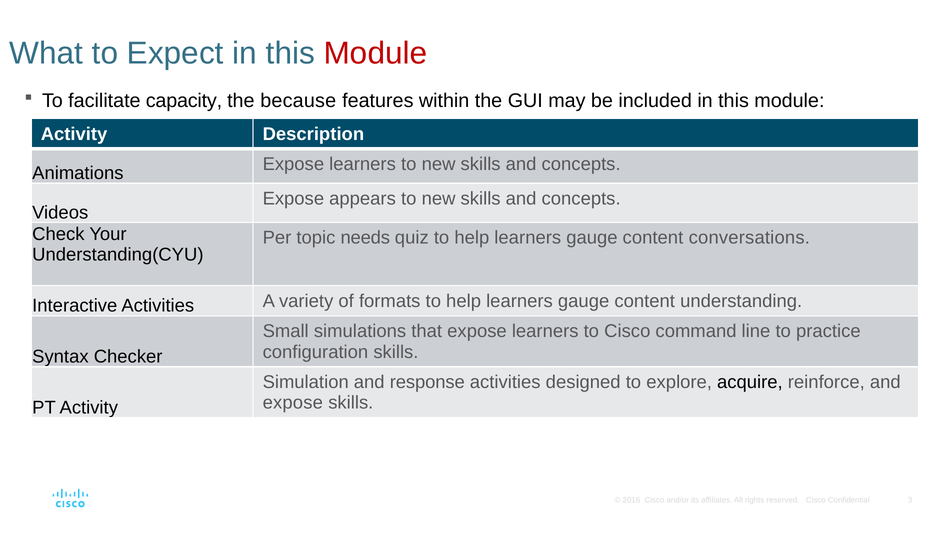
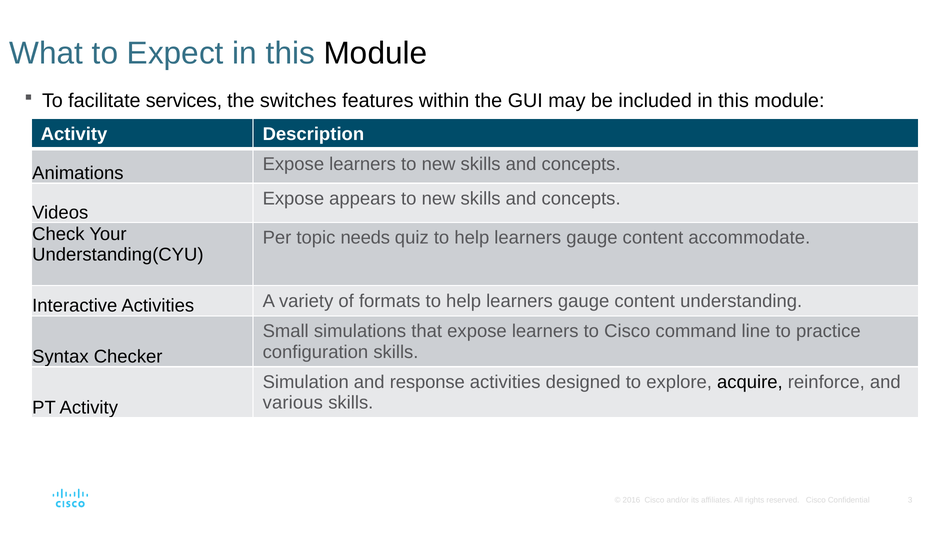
Module colour: red -> black (375, 53)
capacity: capacity -> services (184, 101)
because: because -> switches (298, 101)
conversations: conversations -> accommodate (749, 238)
expose: expose -> various (293, 403)
